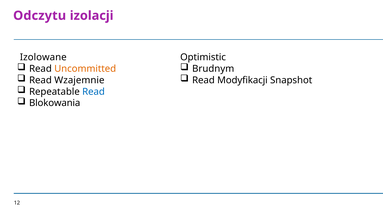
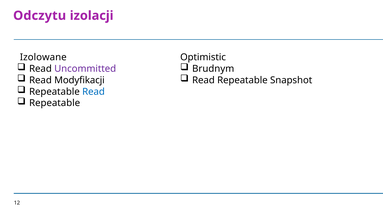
Uncommitted colour: orange -> purple (85, 69)
Wzajemnie: Wzajemnie -> Modyfikacji (79, 80)
Read Modyfikacji: Modyfikacji -> Repeatable (242, 80)
Blokowania: Blokowania -> Repeatable (55, 103)
